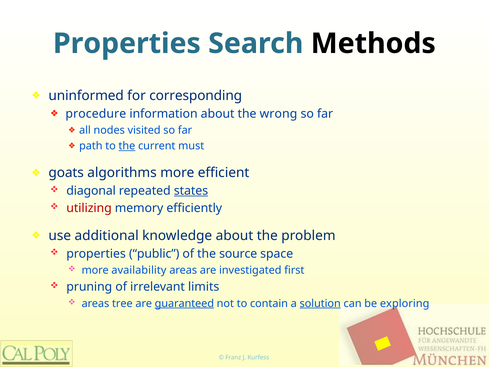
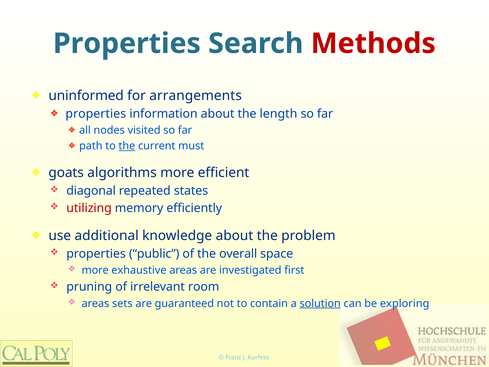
Methods colour: black -> red (373, 43)
corresponding: corresponding -> arrangements (196, 96)
procedure: procedure -> properties (96, 114)
wrong: wrong -> length (278, 114)
states underline: present -> none (191, 191)
source: source -> overall (238, 254)
availability: availability -> exhaustive (139, 270)
limits: limits -> room (204, 287)
tree: tree -> sets (122, 303)
guaranteed underline: present -> none (184, 303)
